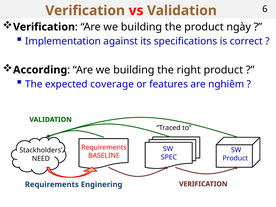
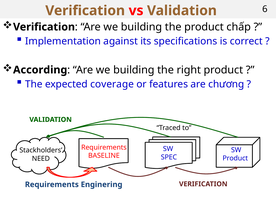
ngày: ngày -> chấp (239, 27)
nghiêm: nghiêm -> chương (226, 84)
